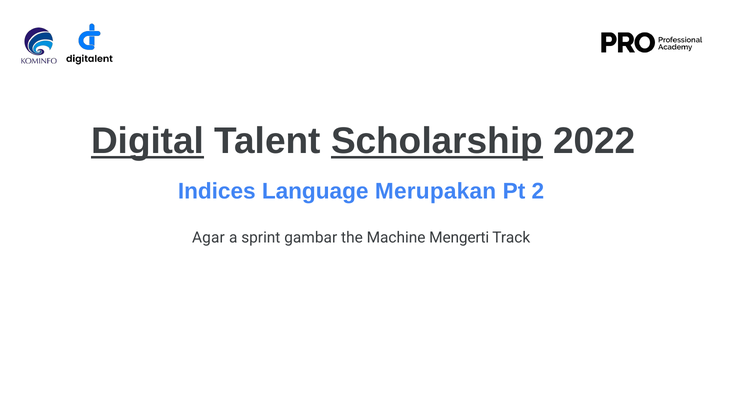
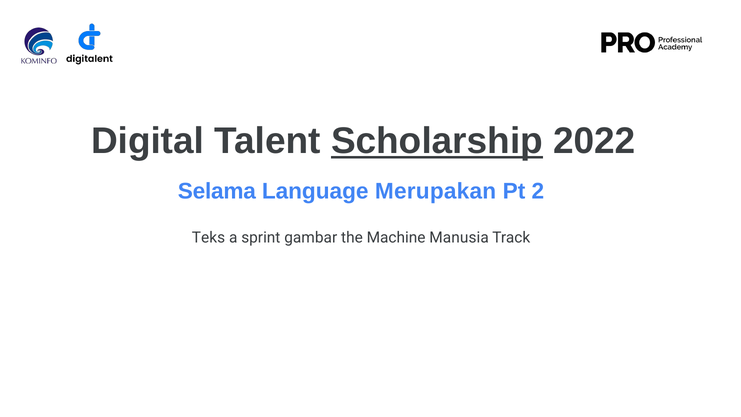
Digital underline: present -> none (148, 141)
Indices: Indices -> Selama (217, 191)
Agar: Agar -> Teks (208, 238)
Mengerti: Mengerti -> Manusia (459, 238)
